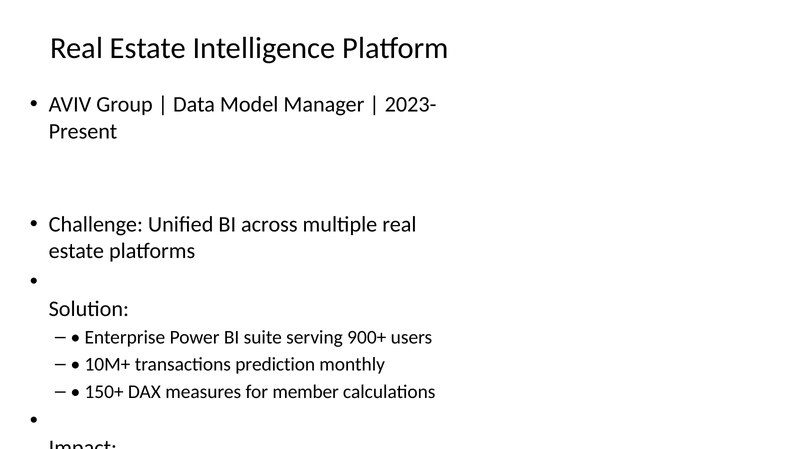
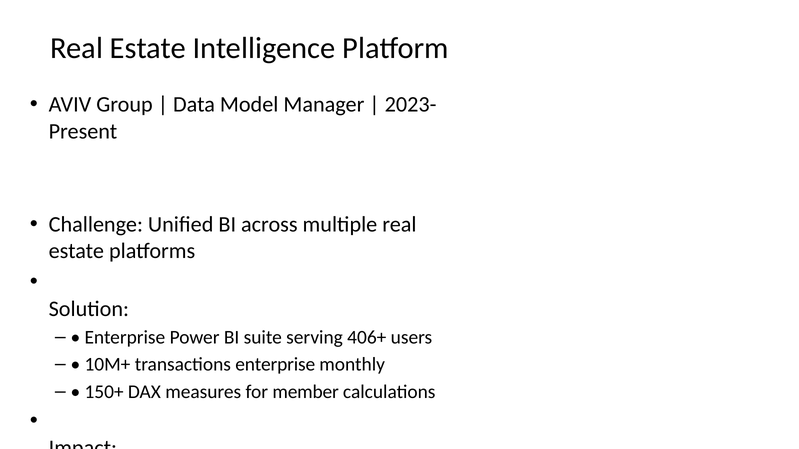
900+: 900+ -> 406+ (367, 338)
transactions prediction: prediction -> enterprise (275, 365)
